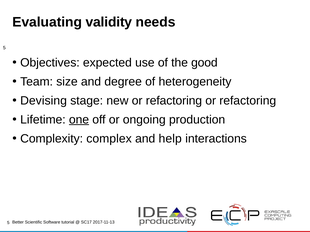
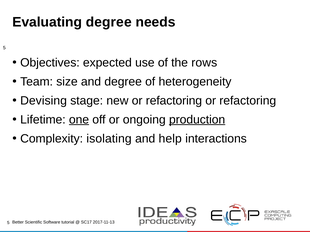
Evaluating validity: validity -> degree (109, 22)
good: good -> rows (204, 63)
production underline: none -> present (197, 120)
complex: complex -> isolating (109, 139)
